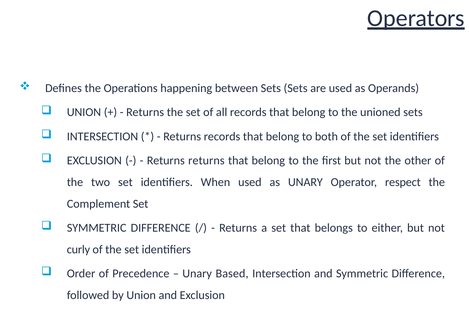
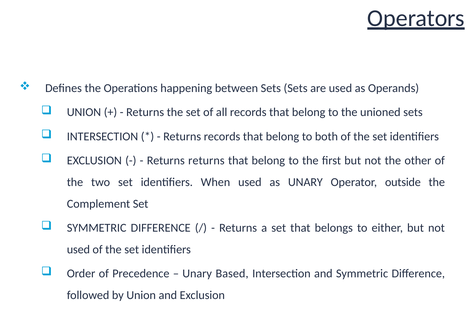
respect: respect -> outside (403, 182)
curly: curly -> used (78, 249)
